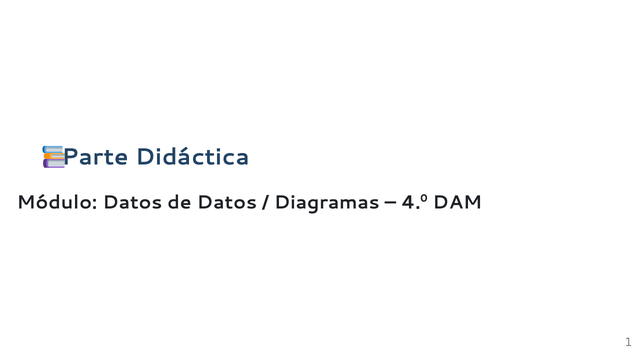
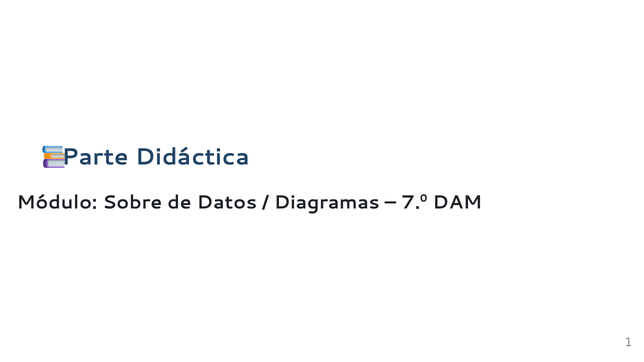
Módulo Datos: Datos -> Sobre (132, 203)
4.º: 4.º -> 7.º (414, 203)
